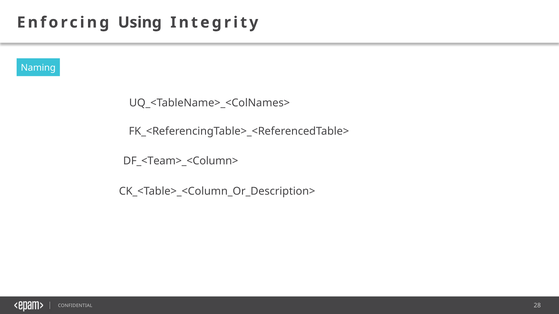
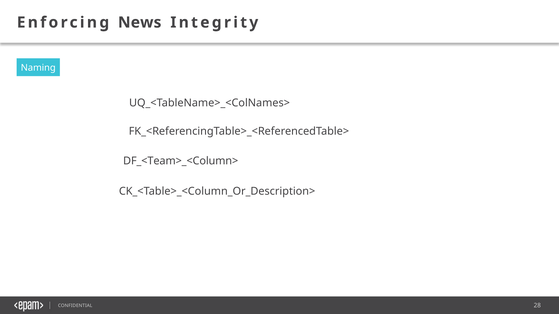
Using: Using -> News (140, 22)
